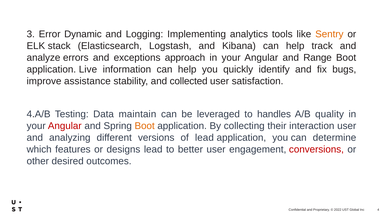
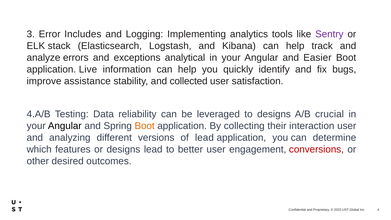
Dynamic: Dynamic -> Includes (83, 34)
Sentry colour: orange -> purple (329, 34)
approach: approach -> analytical (185, 58)
Range: Range -> Easier (317, 58)
maintain: maintain -> reliability (137, 114)
to handles: handles -> designs (274, 114)
quality: quality -> crucial (330, 114)
Angular colour: red -> black (65, 126)
